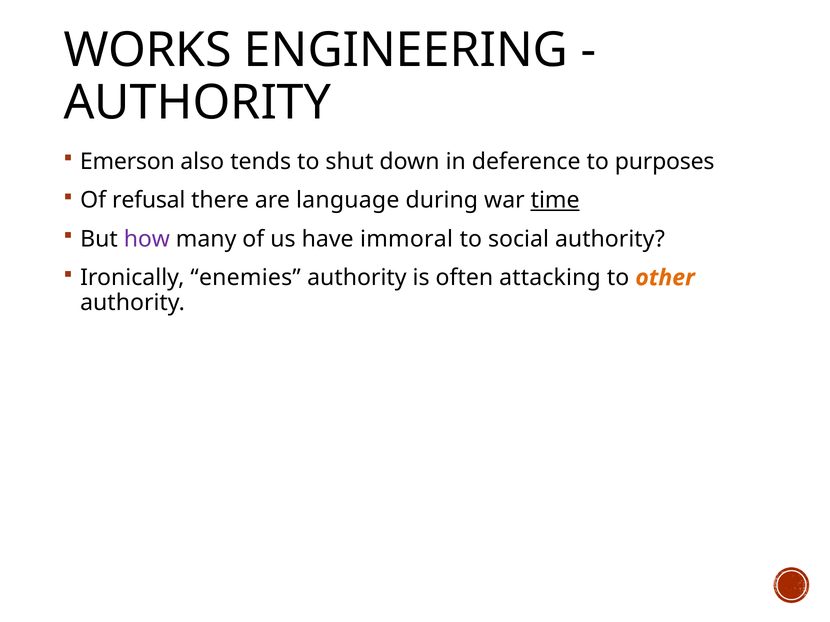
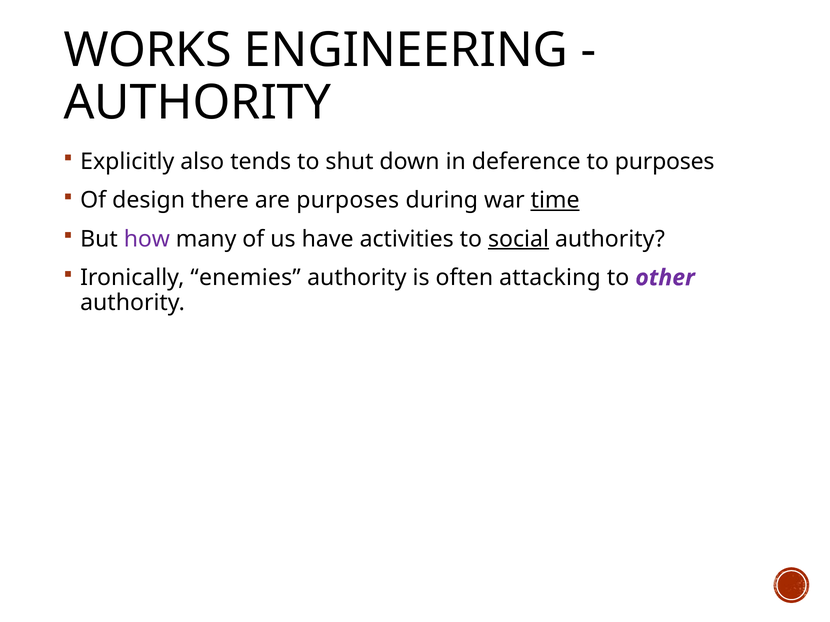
Emerson: Emerson -> Explicitly (127, 162)
refusal: refusal -> design (149, 200)
are language: language -> purposes (348, 200)
immoral: immoral -> activities (407, 239)
social underline: none -> present (519, 239)
other colour: orange -> purple (665, 278)
